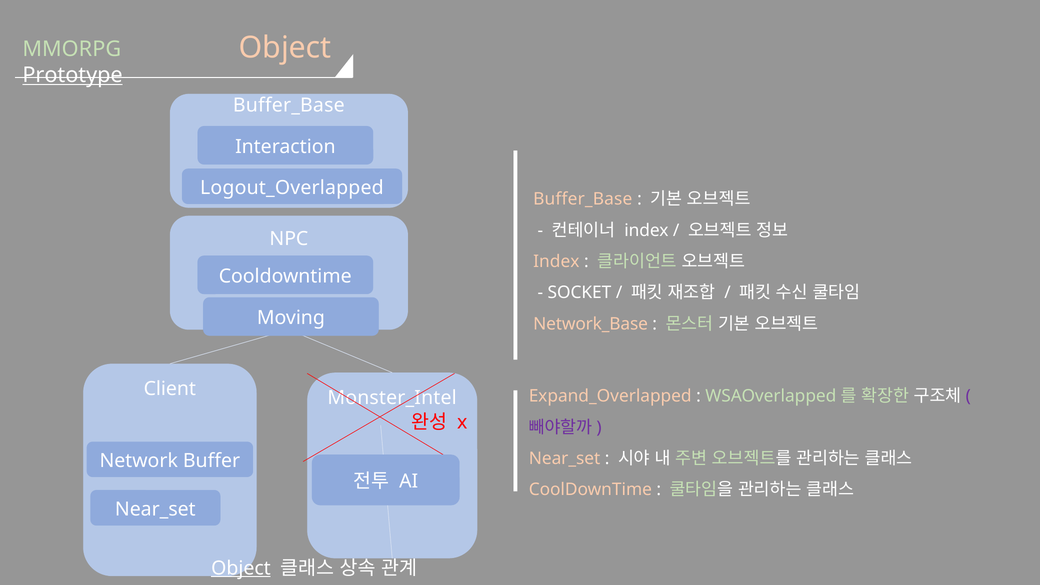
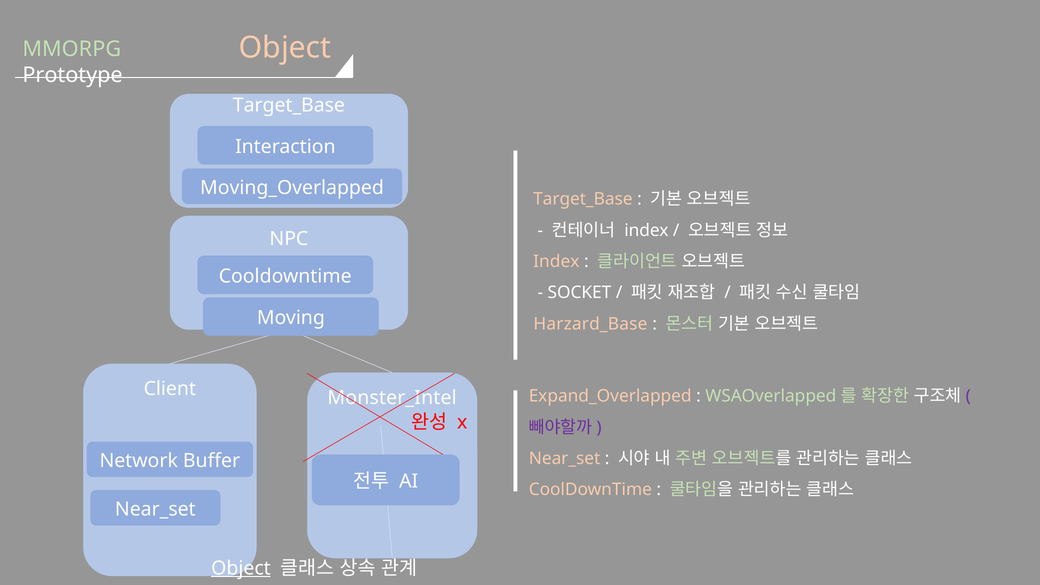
Prototype underline: present -> none (73, 75)
Buffer_Base: Buffer_Base -> Target_Base (289, 105)
Logout_Overlapped: Logout_Overlapped -> Moving_Overlapped (292, 188)
Buffer_Base: Buffer_Base -> Target_Base (583, 199)
Network_Base: Network_Base -> Harzard_Base (590, 324)
